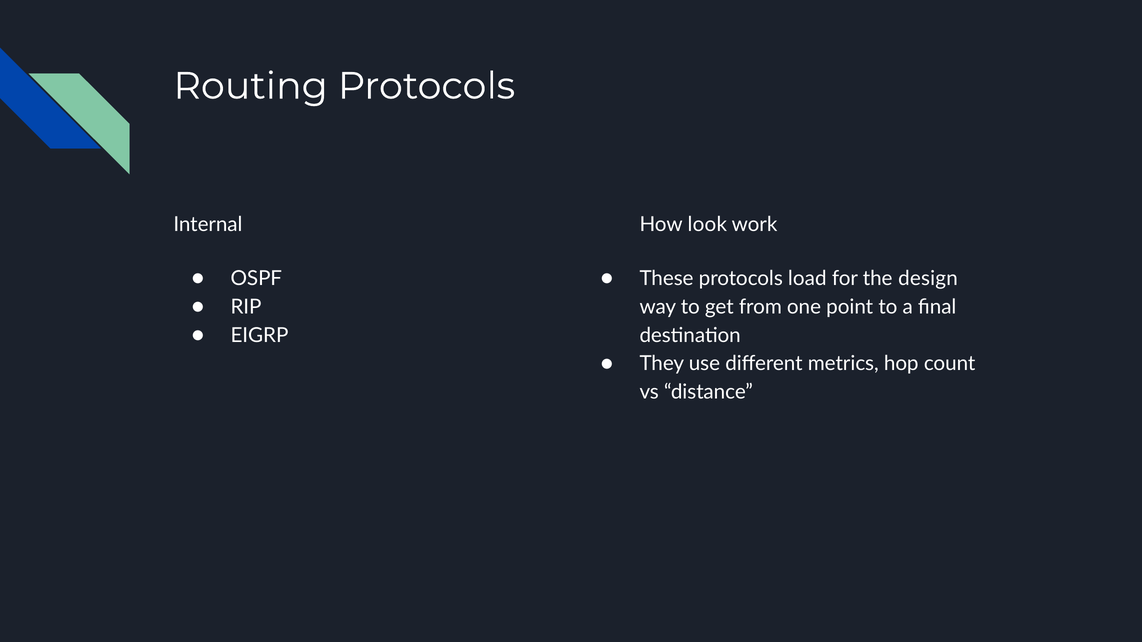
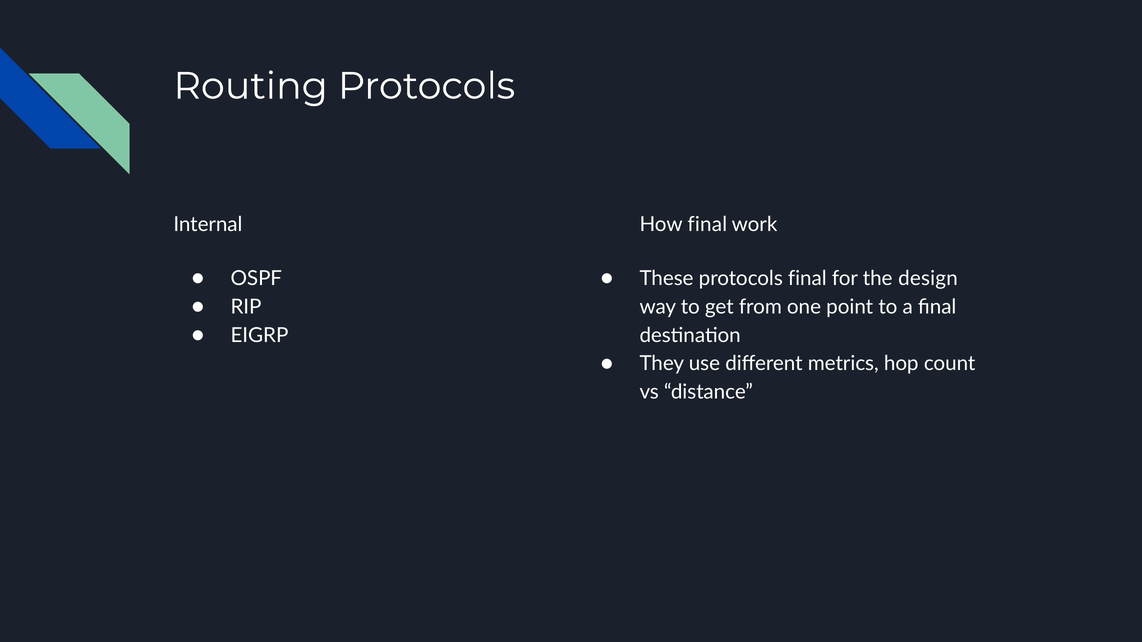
How look: look -> final (707, 225)
protocols load: load -> final (807, 279)
